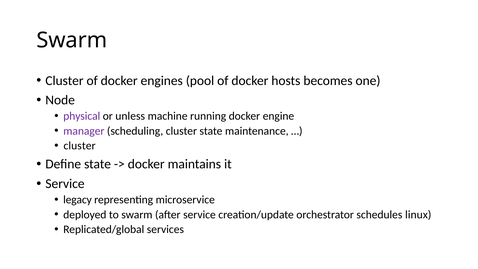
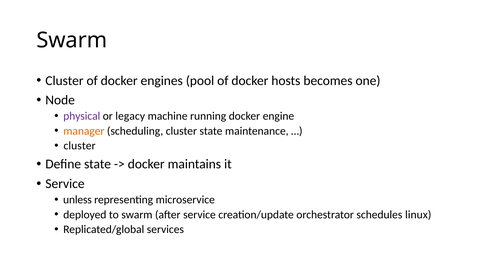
unless: unless -> legacy (130, 116)
manager colour: purple -> orange (84, 131)
legacy: legacy -> unless (78, 200)
